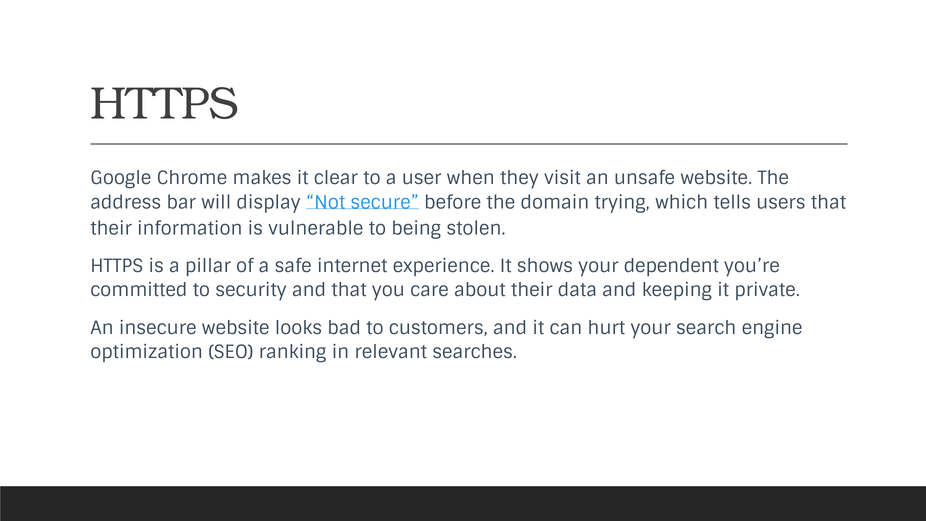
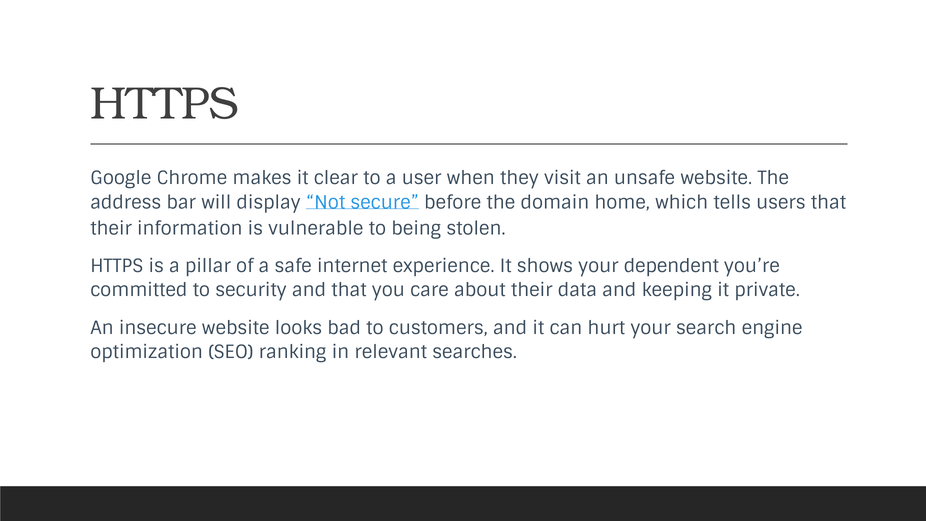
trying: trying -> home (622, 202)
